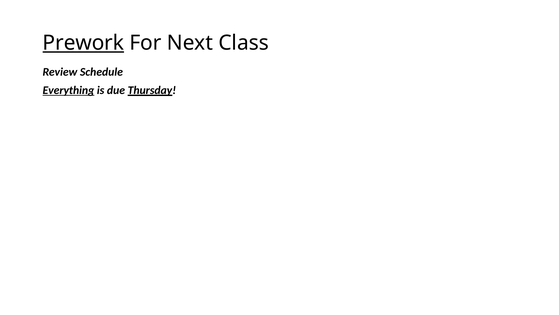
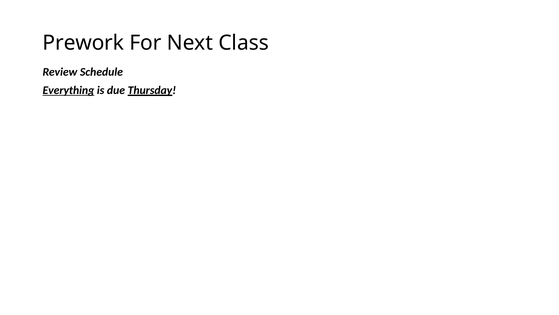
Prework underline: present -> none (83, 43)
